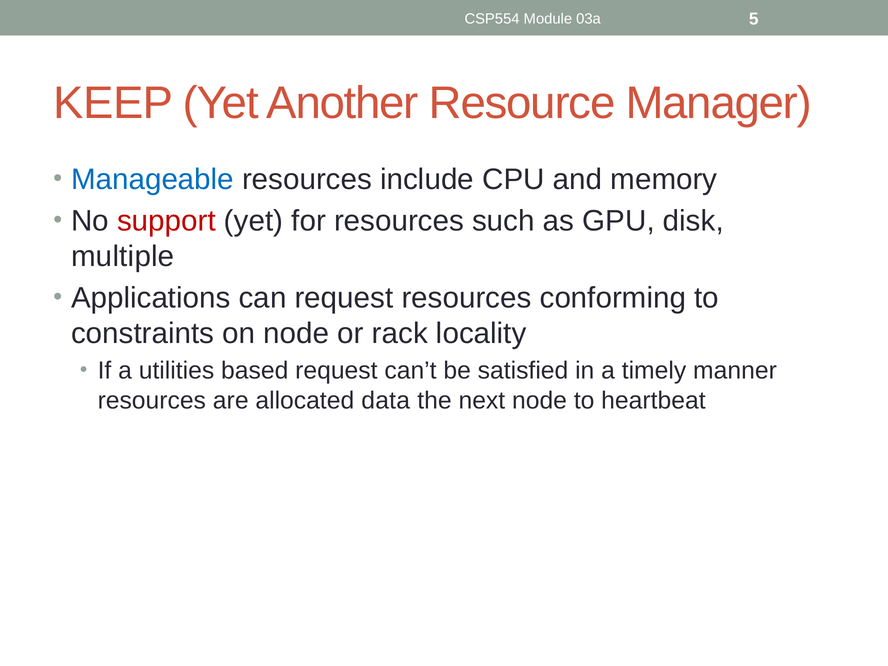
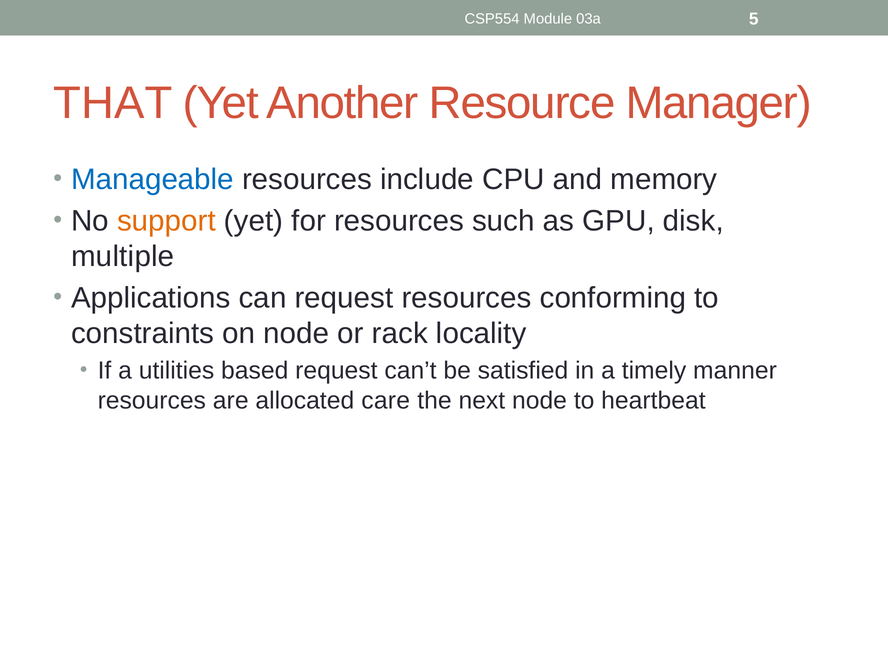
KEEP: KEEP -> THAT (113, 103)
support colour: red -> orange (166, 221)
data: data -> care (386, 400)
